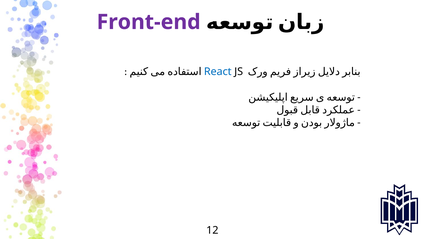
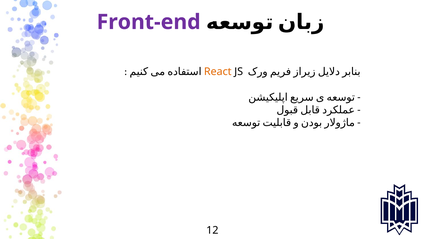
React colour: blue -> orange (218, 72)
